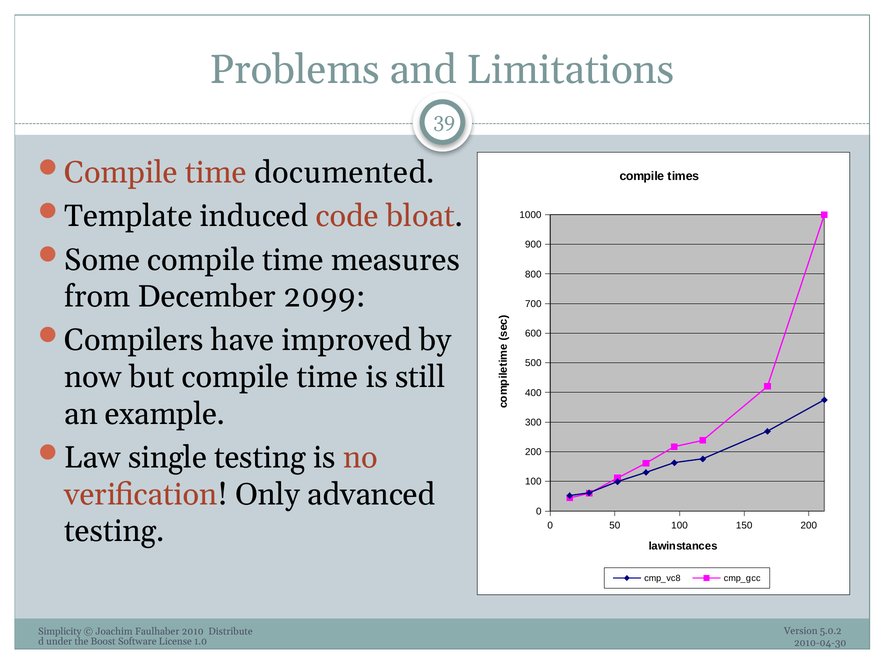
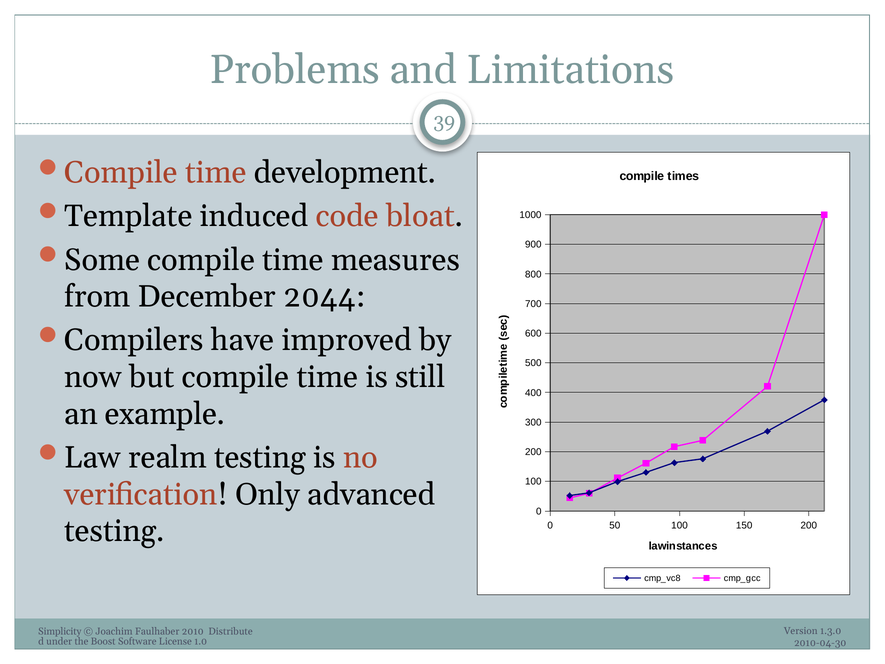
documented: documented -> development (345, 173)
2099: 2099 -> 2044 (325, 297)
single: single -> realm (168, 457)
5.0.2: 5.0.2 -> 1.3.0 (831, 631)
